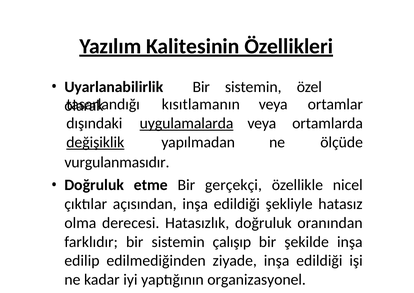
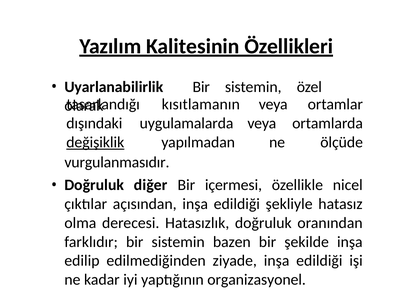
uygulamalarda underline: present -> none (187, 123)
etme: etme -> diğer (151, 185)
gerçekçi: gerçekçi -> içermesi (233, 185)
çalışıp: çalışıp -> bazen (232, 242)
